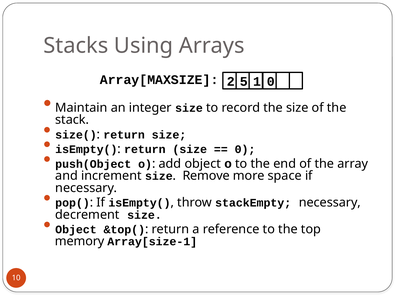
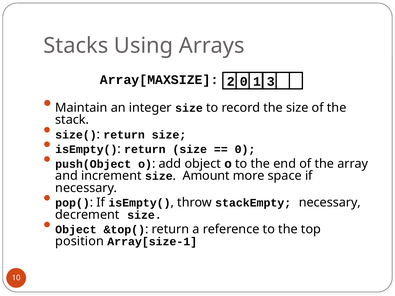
2 5: 5 -> 0 (244, 82)
1 0: 0 -> 3 (271, 82)
Remove: Remove -> Amount (206, 176)
memory: memory -> position (80, 242)
